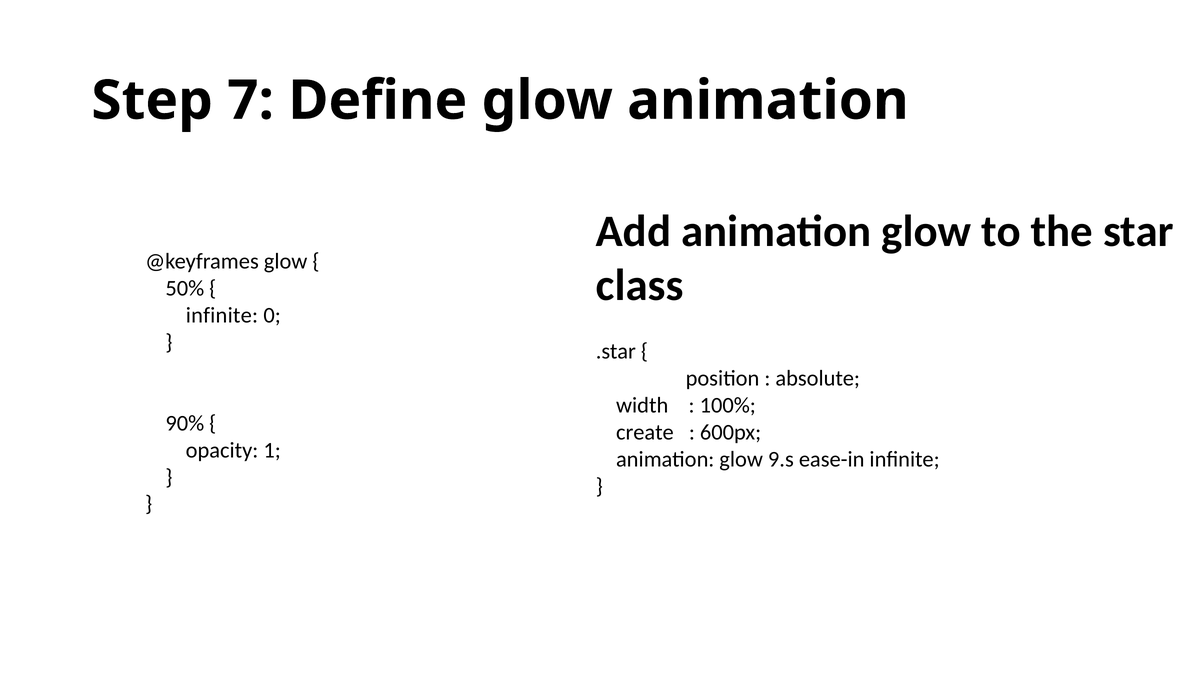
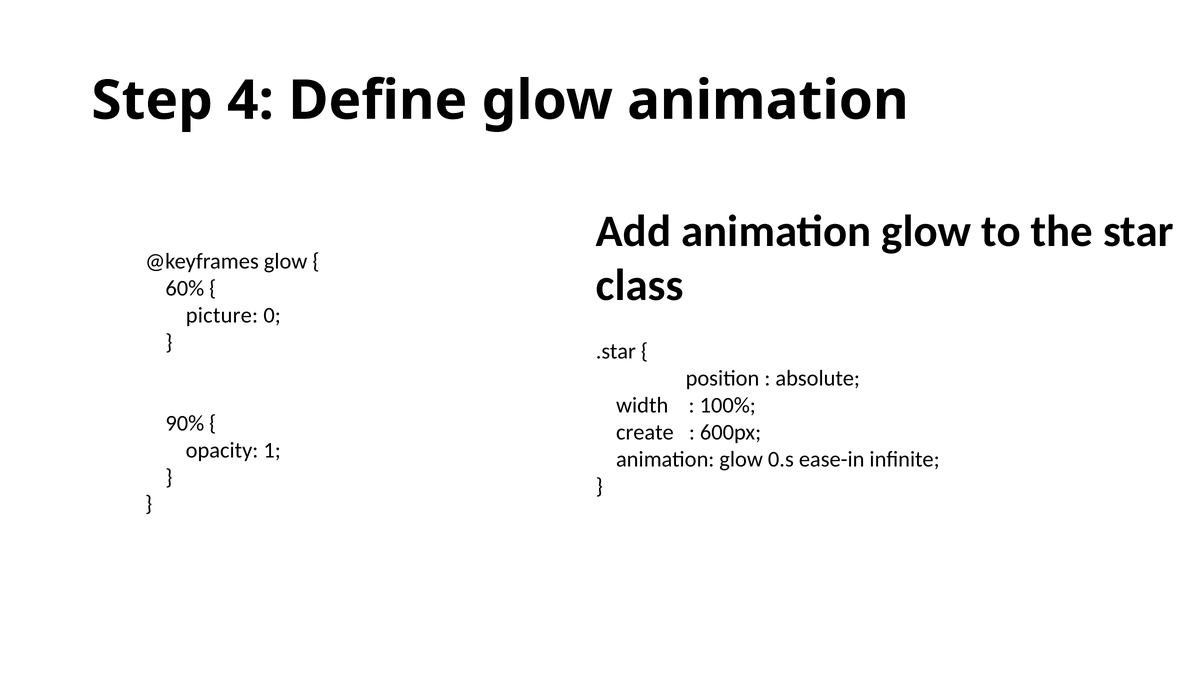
7: 7 -> 4 (251, 101)
50%: 50% -> 60% (185, 288)
infinite: infinite -> picture (222, 315)
9.s: 9.s -> 0.s (781, 459)
